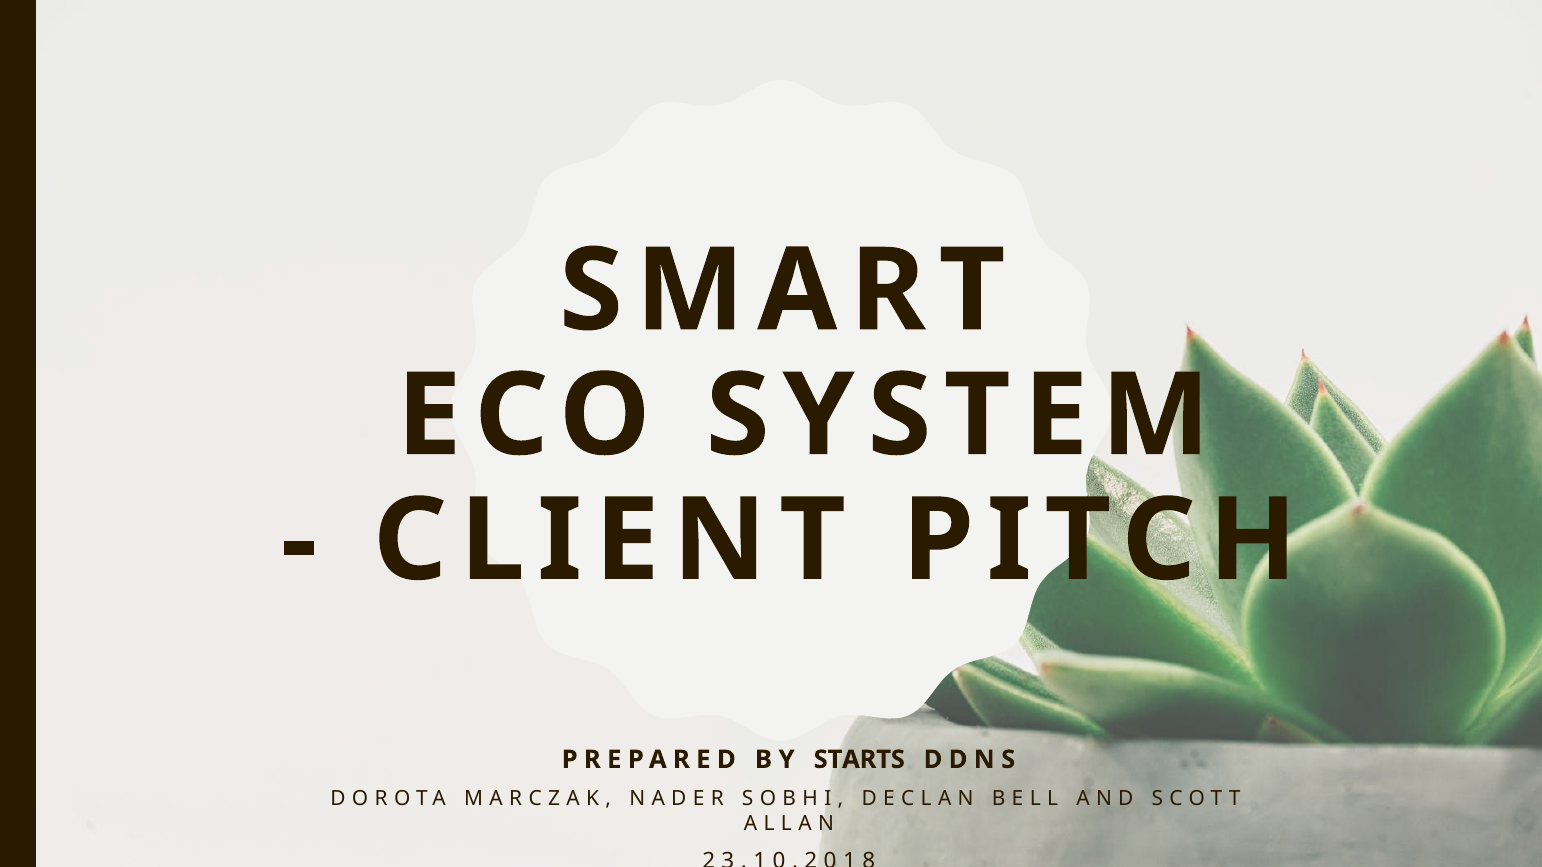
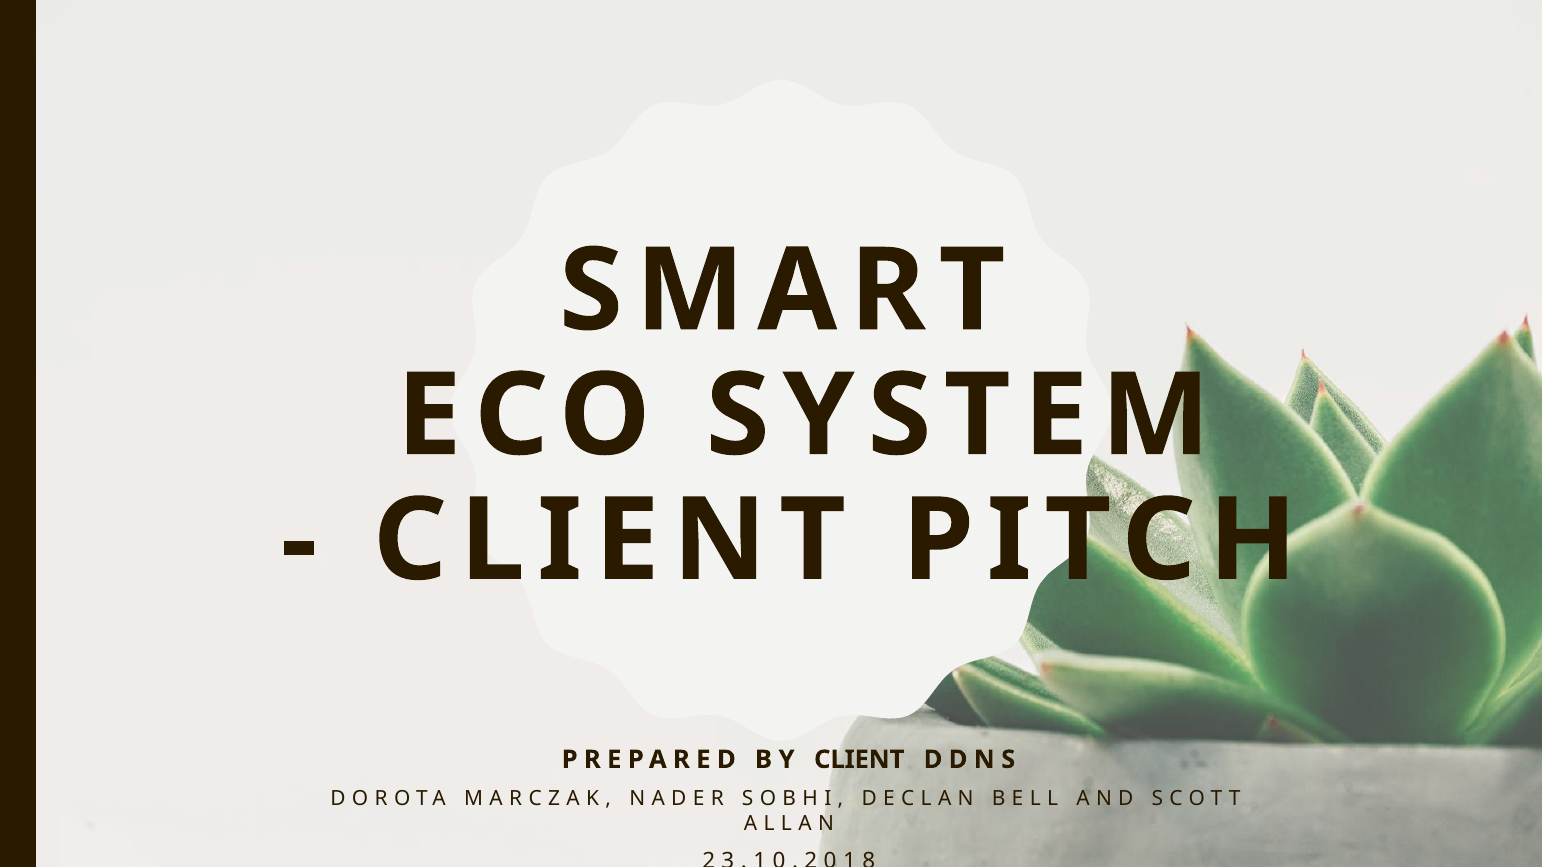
BY STARTS: STARTS -> CLIENT (859, 760)
